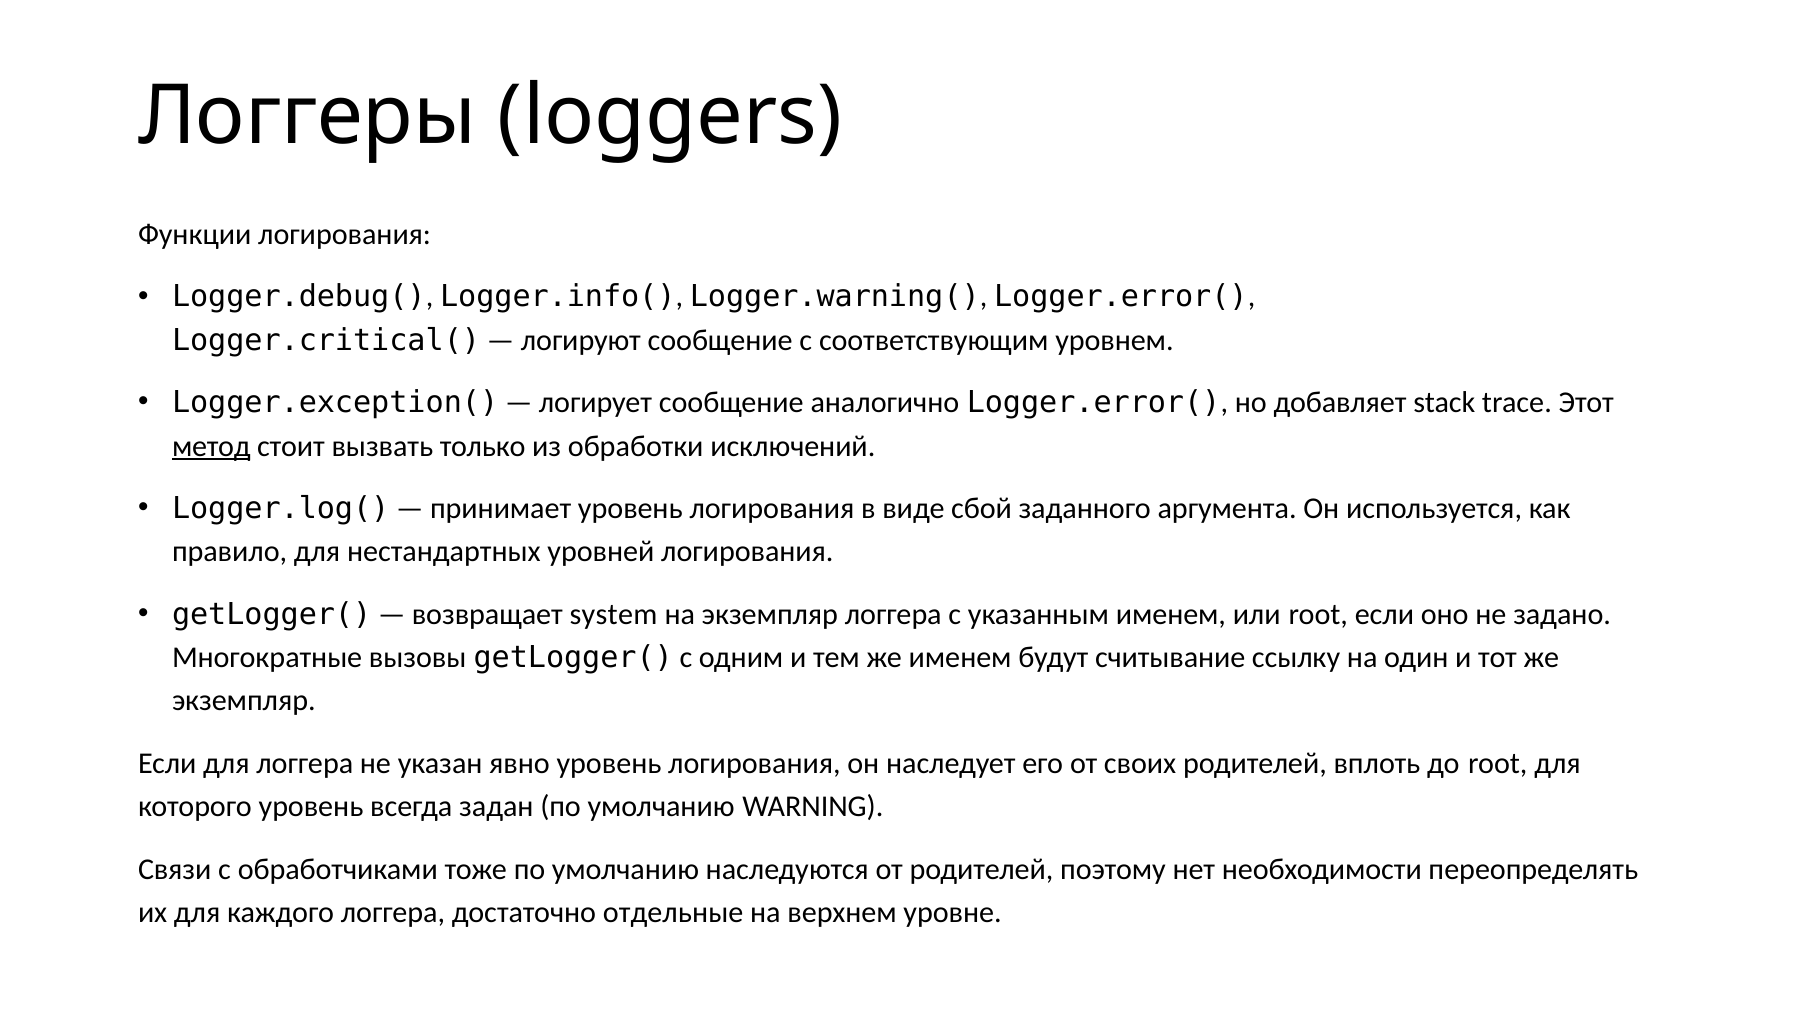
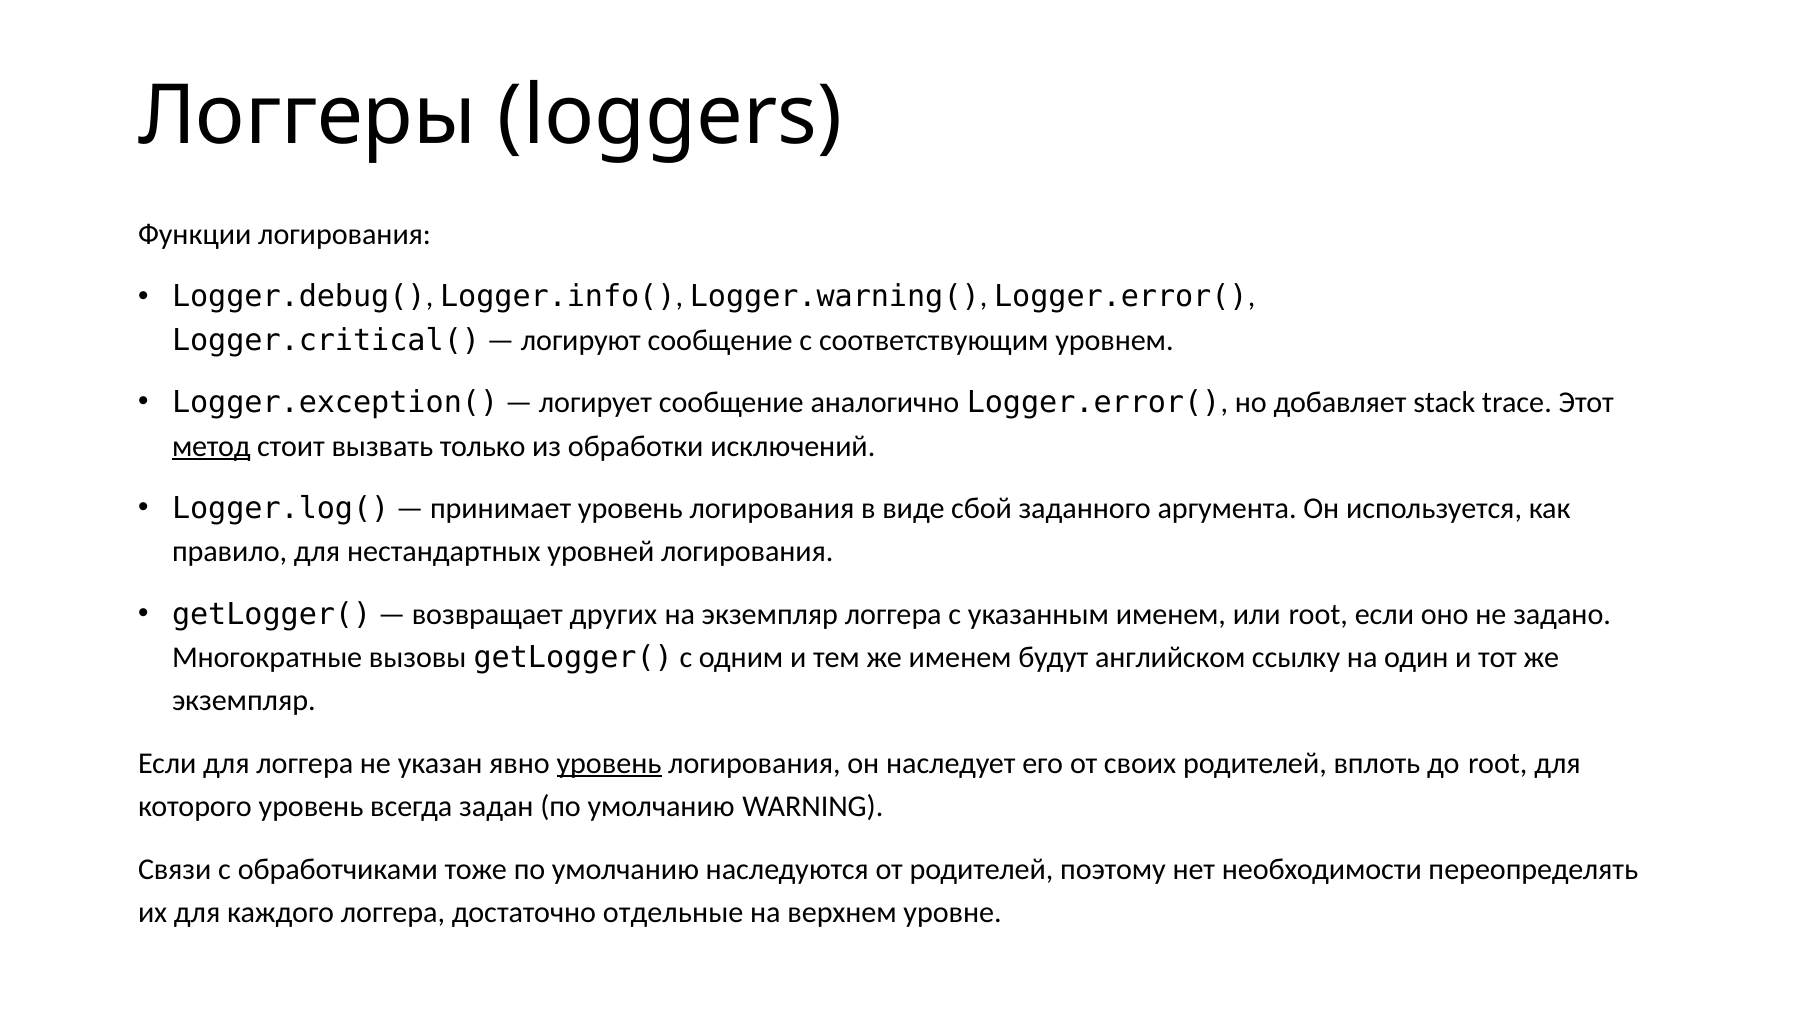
system: system -> других (613, 614)
считывание: считывание -> английском (1170, 657)
уровень underline: none -> present (609, 763)
